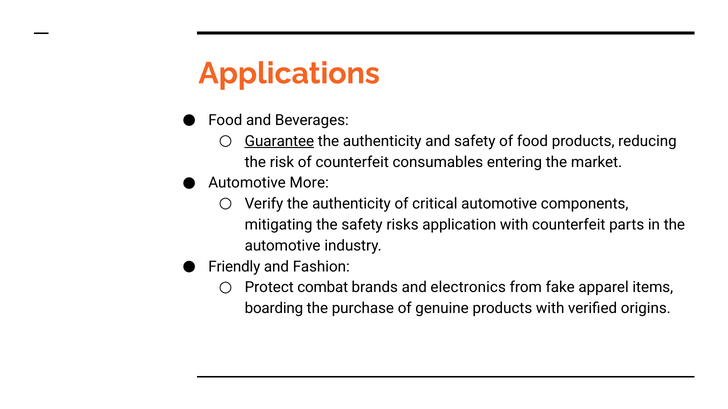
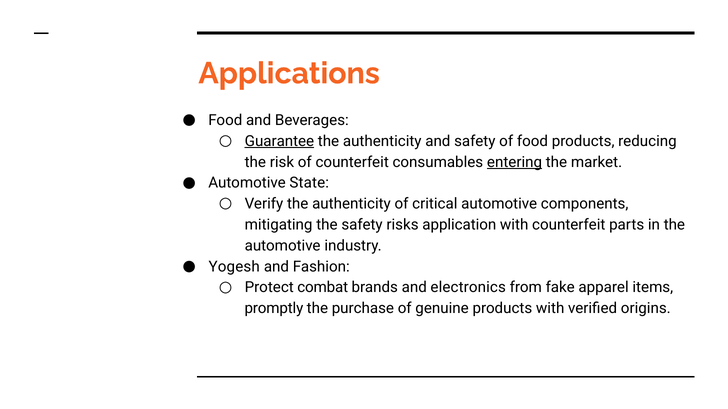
entering underline: none -> present (515, 162)
More: More -> State (309, 183)
Friendly: Friendly -> Yogesh (234, 267)
boarding: boarding -> promptly (274, 309)
